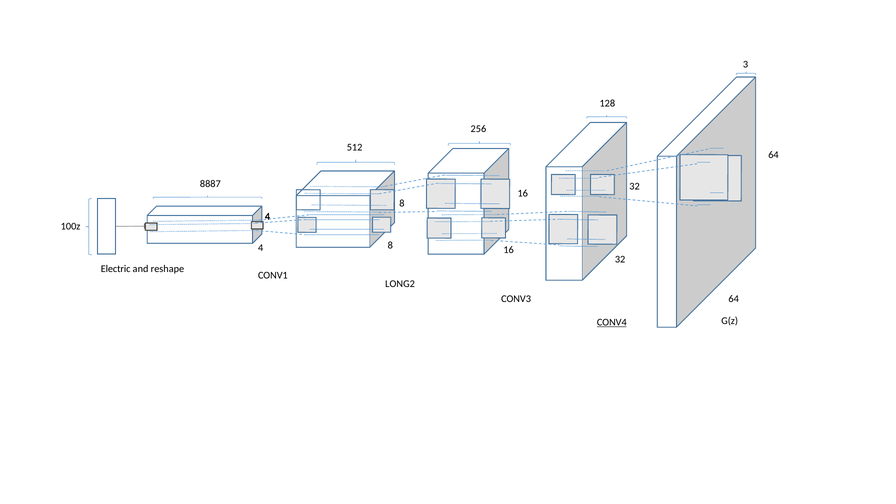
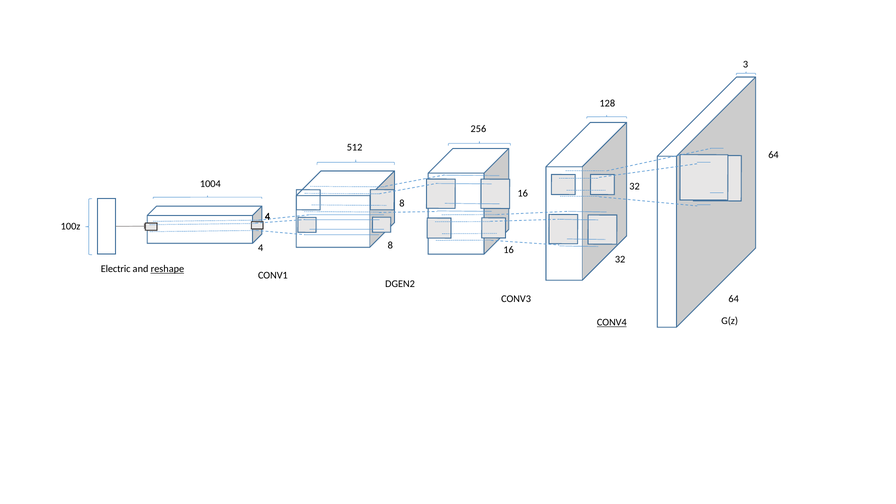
8887: 8887 -> 1004 (210, 184)
reshape underline: none -> present (167, 269)
LONG2: LONG2 -> DGEN2 (400, 284)
